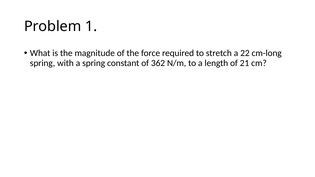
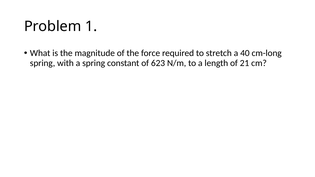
22: 22 -> 40 (245, 53)
362: 362 -> 623 (158, 63)
